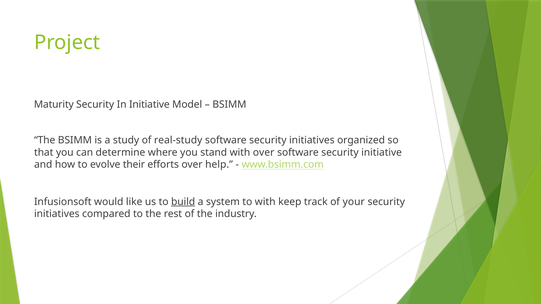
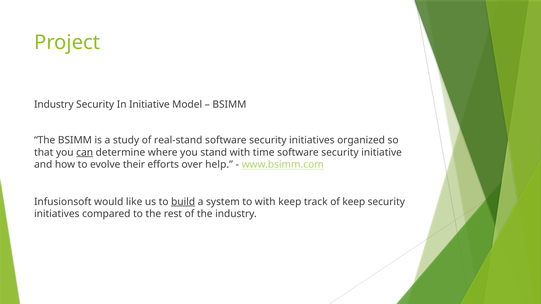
Maturity: Maturity -> Industry (54, 105)
real-study: real-study -> real-stand (178, 140)
can underline: none -> present (85, 152)
with over: over -> time (264, 152)
of your: your -> keep (354, 202)
